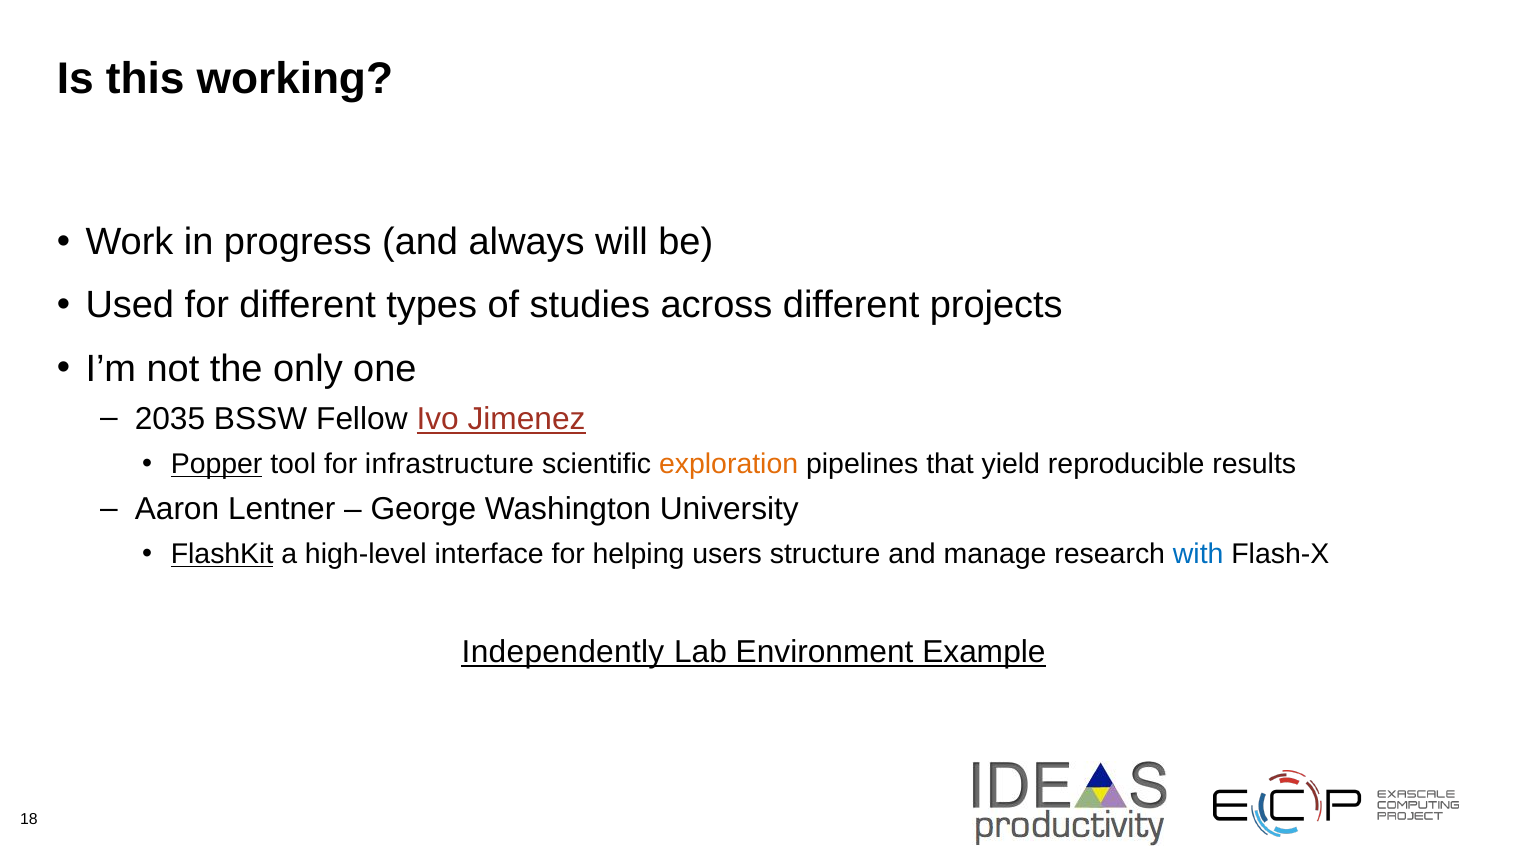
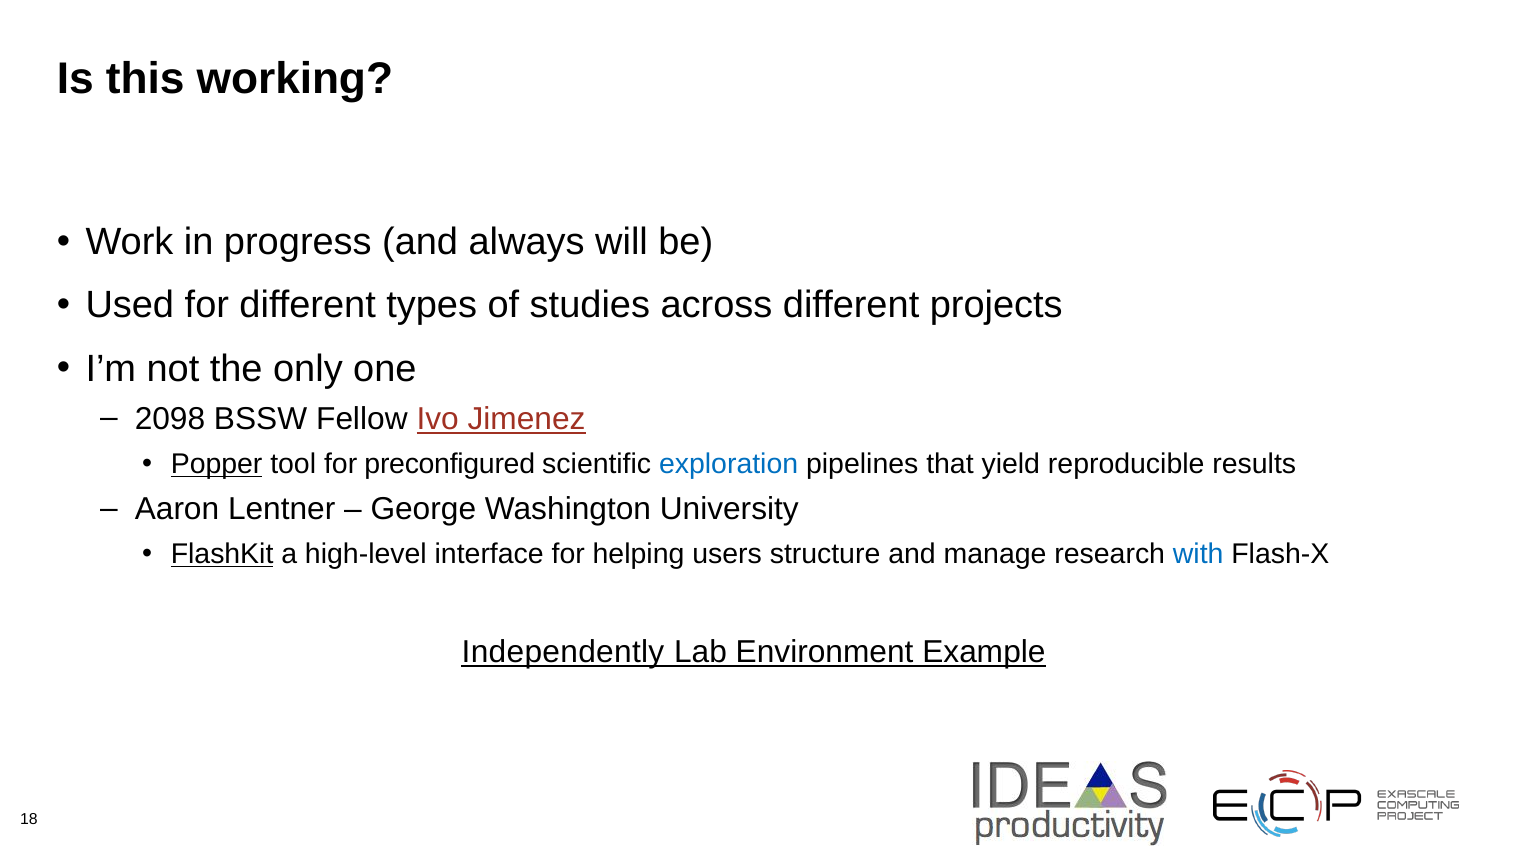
2035: 2035 -> 2098 (170, 419)
infrastructure: infrastructure -> preconfigured (450, 464)
exploration colour: orange -> blue (729, 464)
